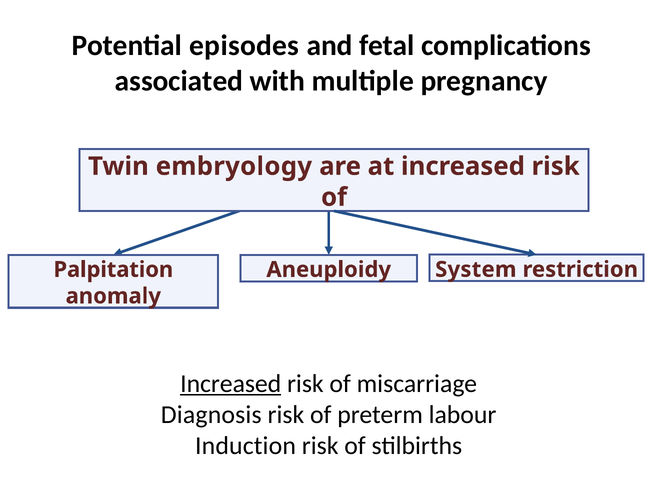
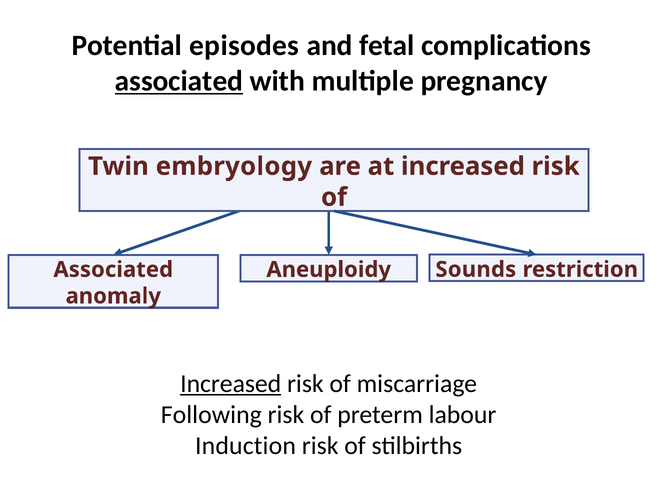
associated underline: none -> present (179, 81)
Palpitation: Palpitation -> Associated (113, 270)
System: System -> Sounds (476, 270)
Diagnosis: Diagnosis -> Following (211, 415)
